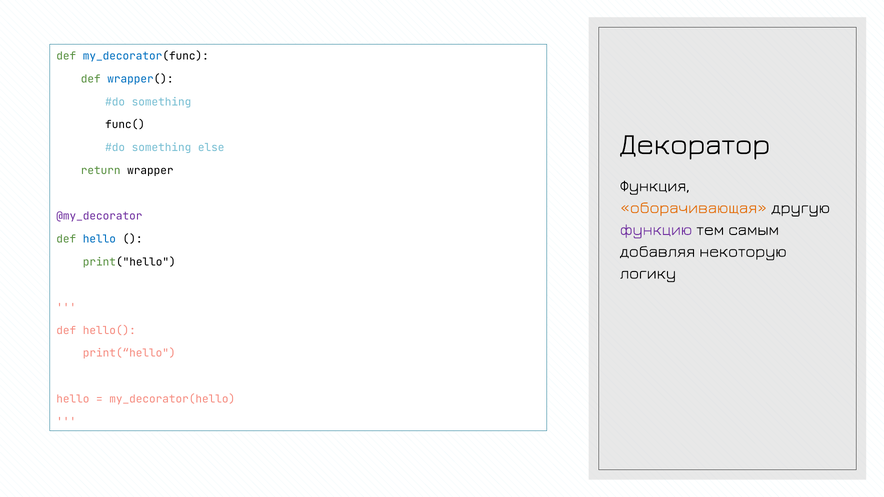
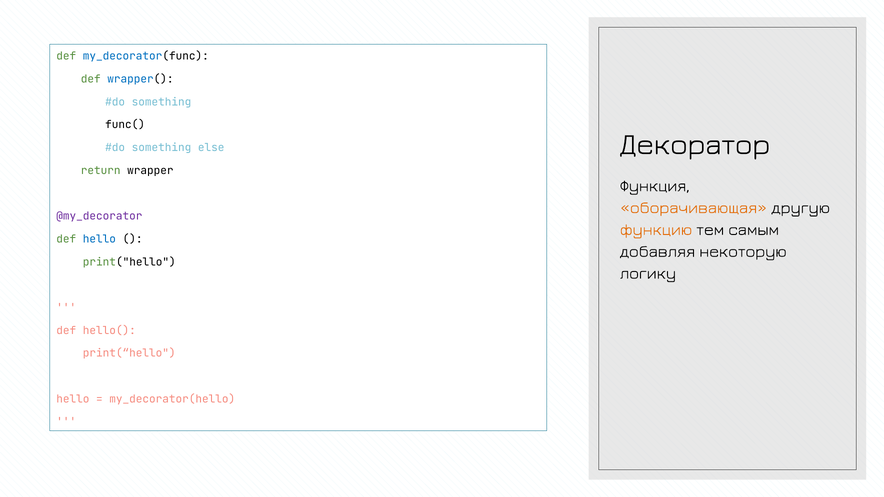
функцию colour: purple -> orange (656, 230)
